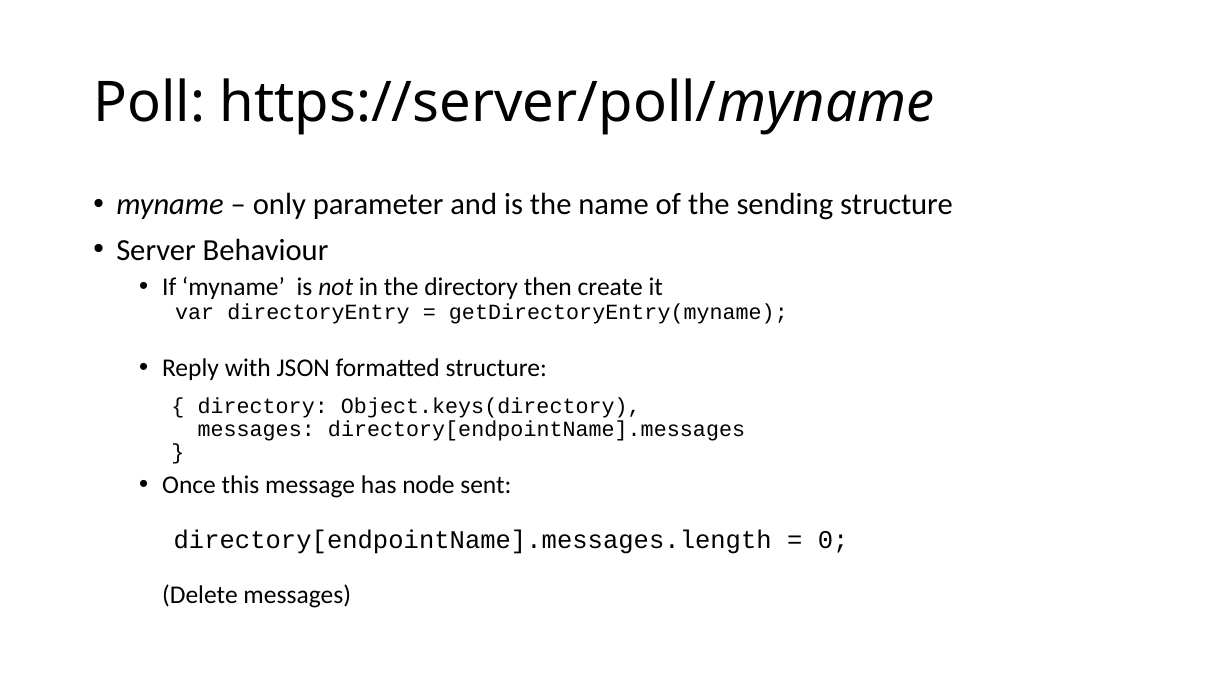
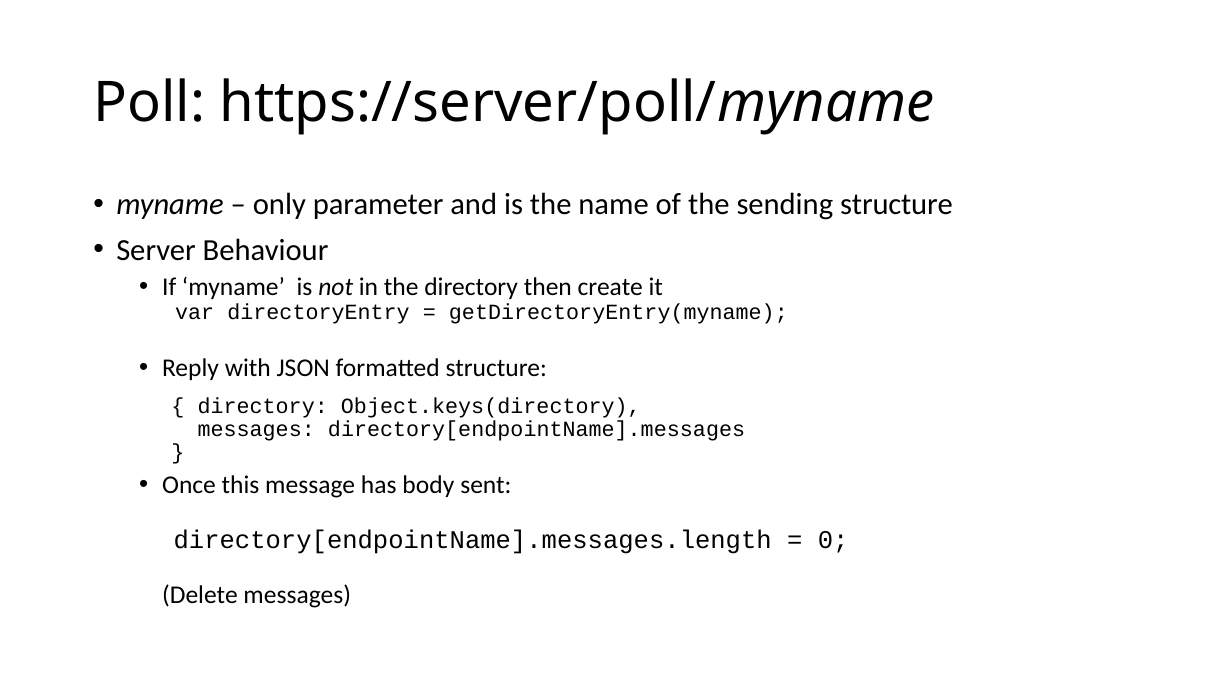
node: node -> body (428, 484)
